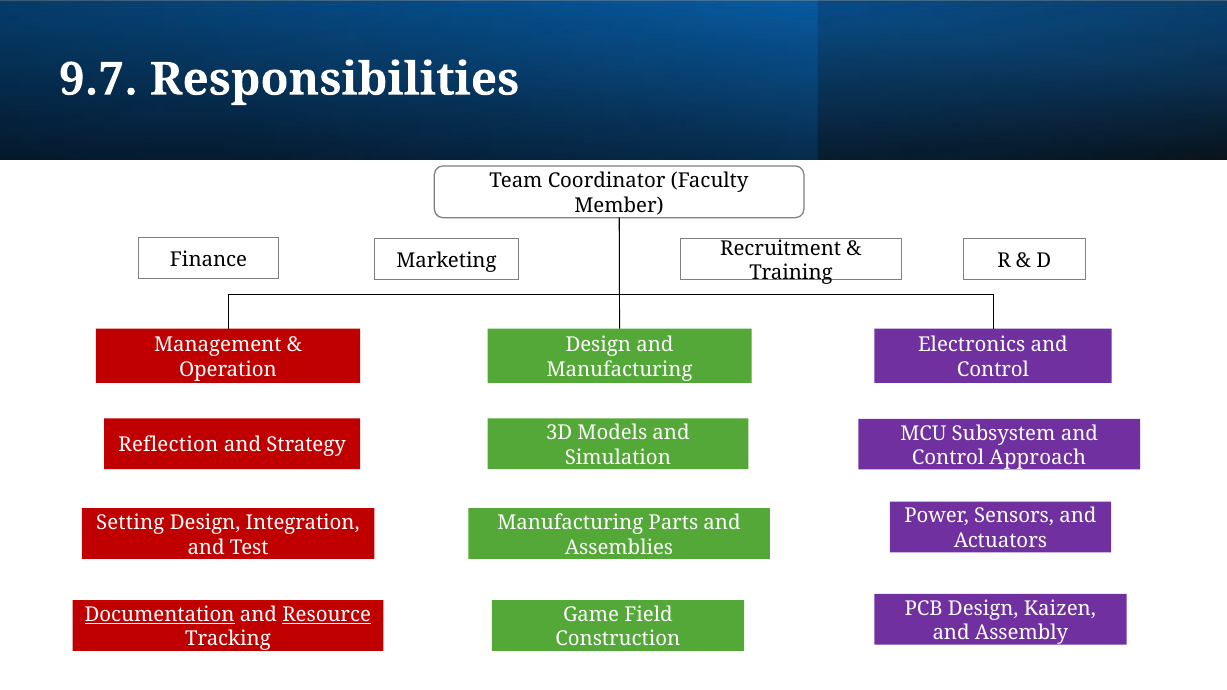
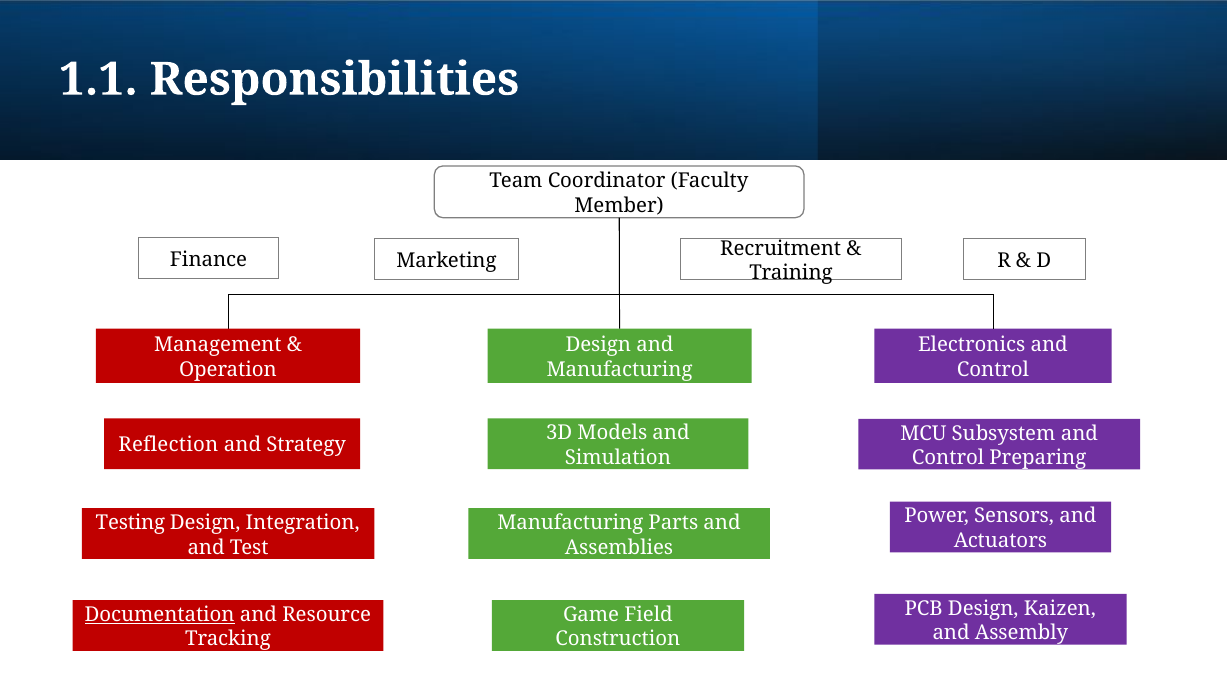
9.7: 9.7 -> 1.1 (98, 80)
Approach: Approach -> Preparing (1038, 458)
Setting: Setting -> Testing (130, 523)
Resource underline: present -> none (327, 615)
